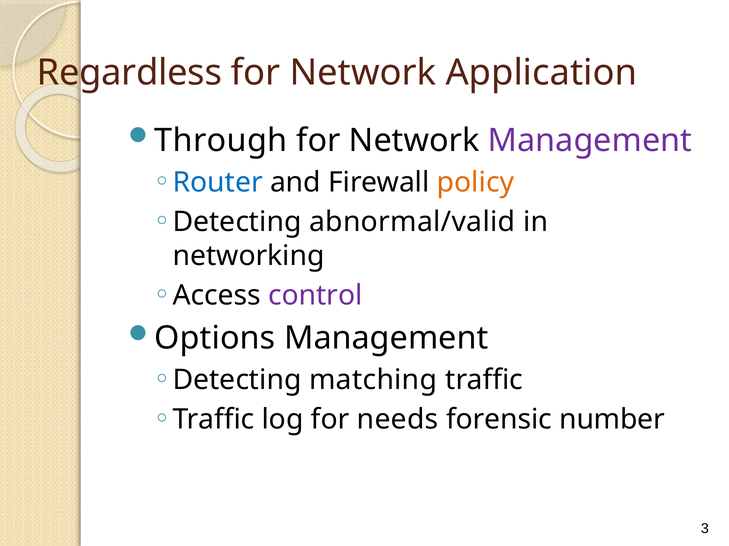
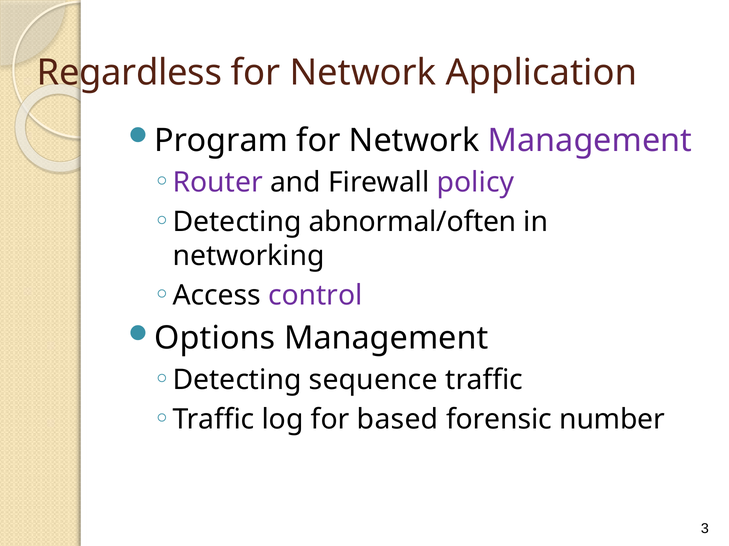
Through: Through -> Program (221, 141)
Router colour: blue -> purple (218, 183)
policy colour: orange -> purple (475, 183)
abnormal/valid: abnormal/valid -> abnormal/often (413, 222)
matching: matching -> sequence (373, 380)
needs: needs -> based (398, 420)
